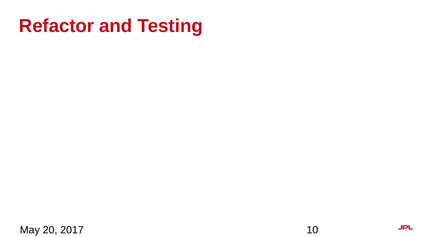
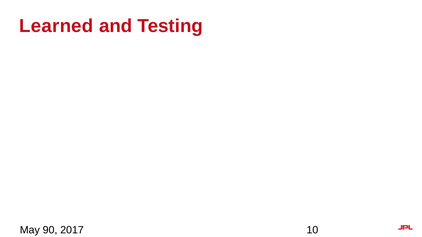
Refactor: Refactor -> Learned (56, 26)
20: 20 -> 90 (50, 231)
